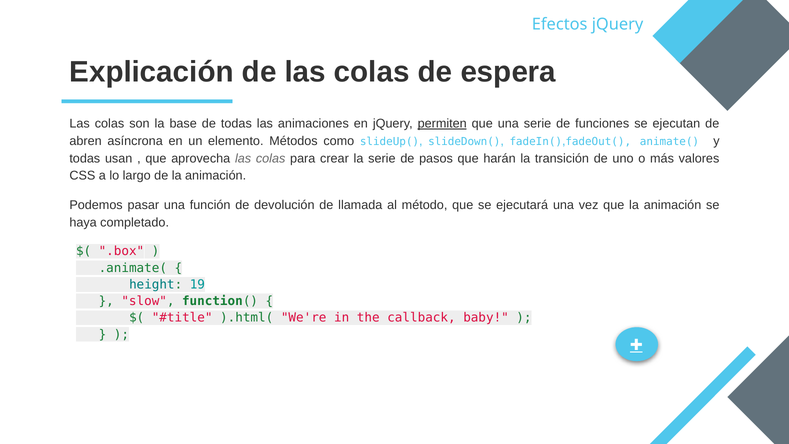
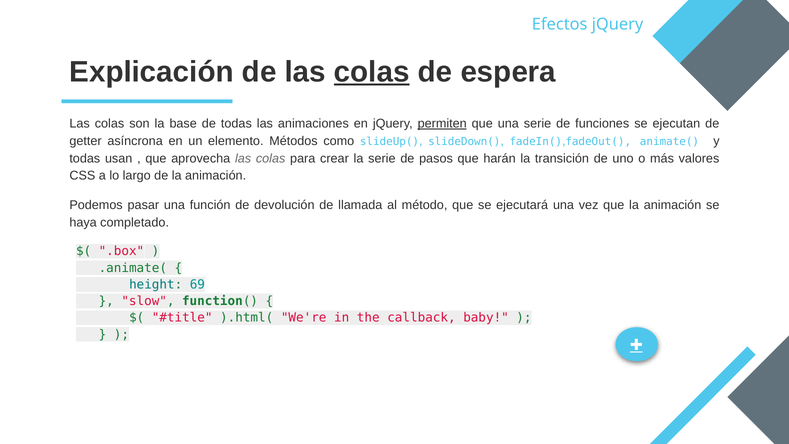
colas underline: none -> present (372, 72)
abren: abren -> getter (86, 141)
19: 19 -> 69 (197, 284)
